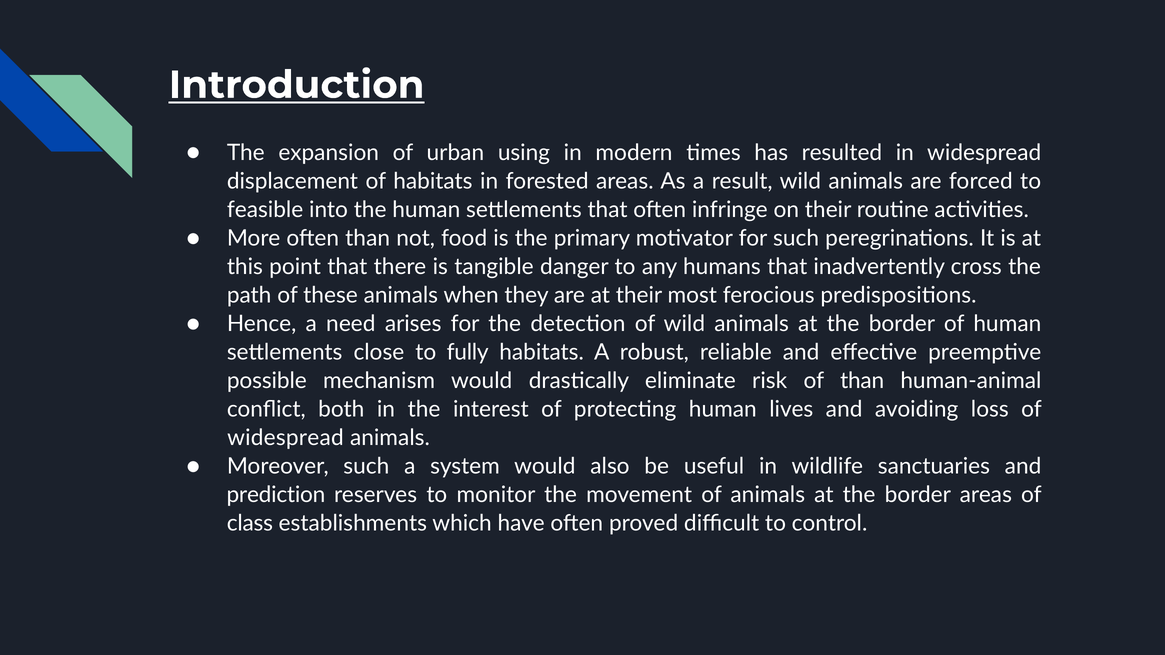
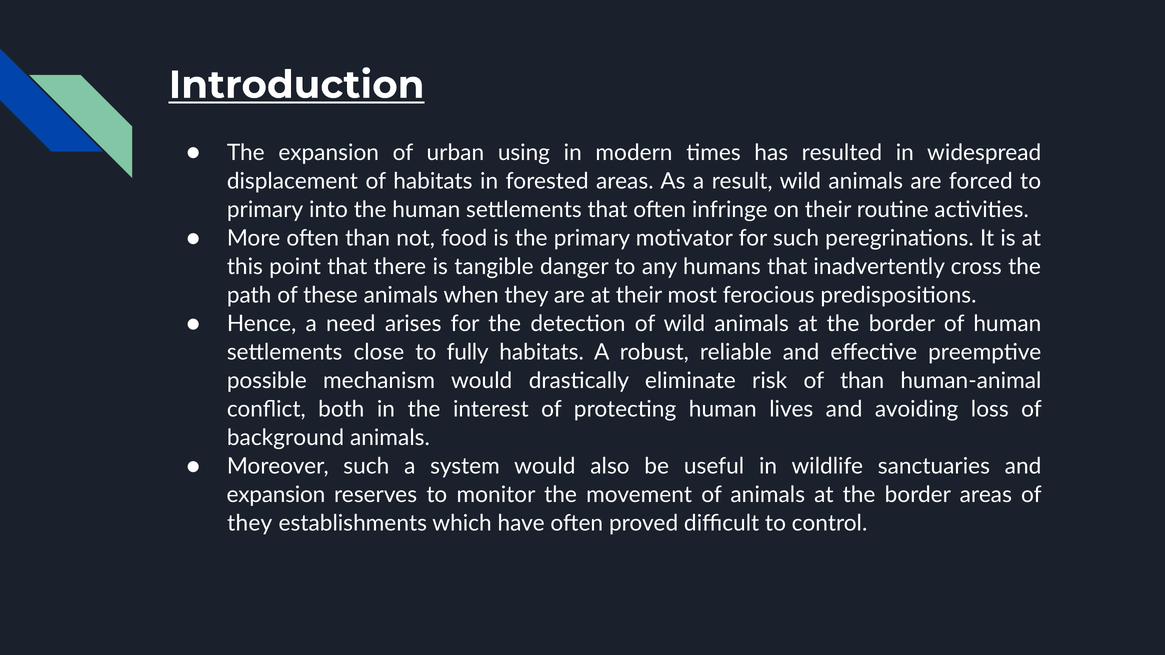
feasible: feasible -> primary (265, 210)
widespread: widespread -> background (286, 438)
prediction: prediction -> expansion (276, 495)
class: class -> they (250, 524)
